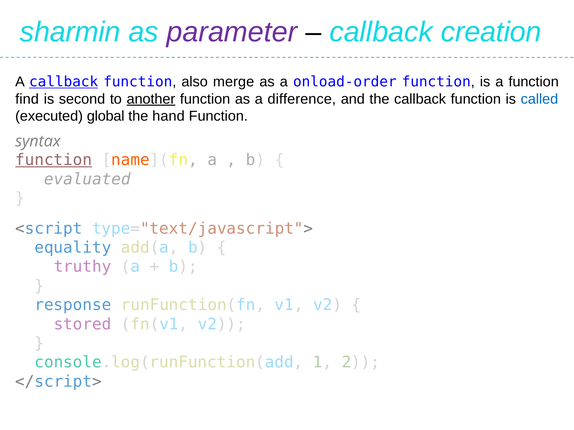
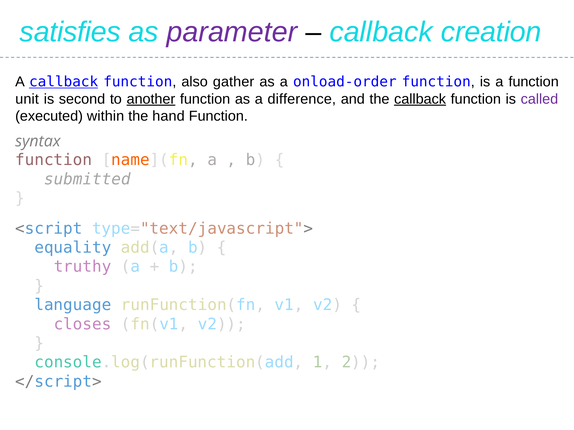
sharmin: sharmin -> satisfies (70, 32)
merge: merge -> gather (234, 82)
find: find -> unit (27, 99)
callback underline: none -> present (420, 99)
called colour: blue -> purple (539, 99)
global: global -> within (106, 116)
function underline: present -> none (54, 160)
evaluated: evaluated -> submitted (87, 179)
response: response -> language (73, 305)
stored: stored -> closes (82, 324)
